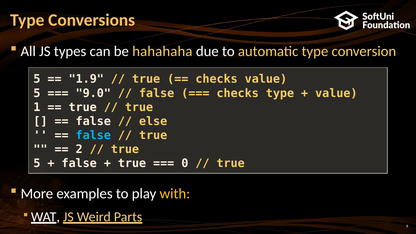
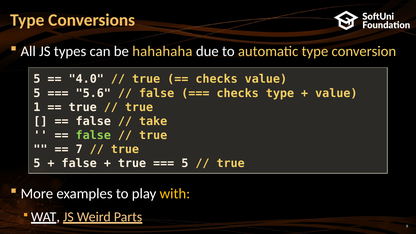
1.9: 1.9 -> 4.0 (86, 79)
9.0: 9.0 -> 5.6 (93, 93)
else: else -> take (153, 121)
false colour: light blue -> light green (93, 135)
2: 2 -> 7 (79, 149)
0: 0 -> 5 (185, 163)
